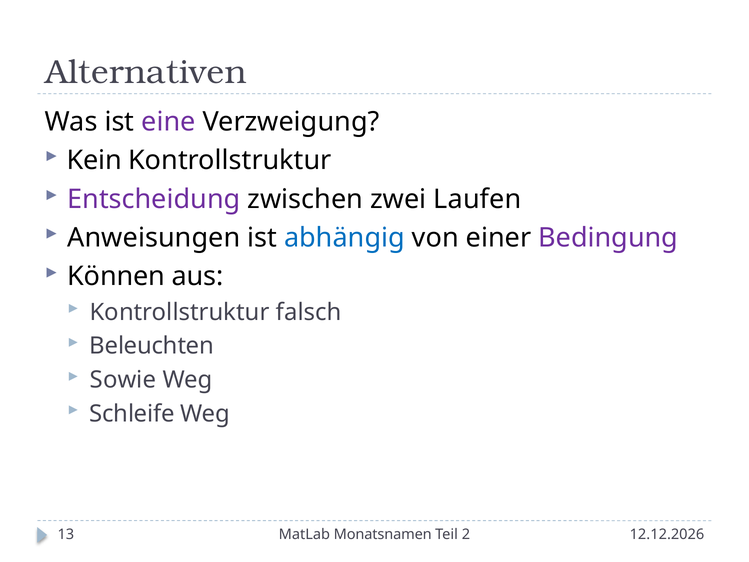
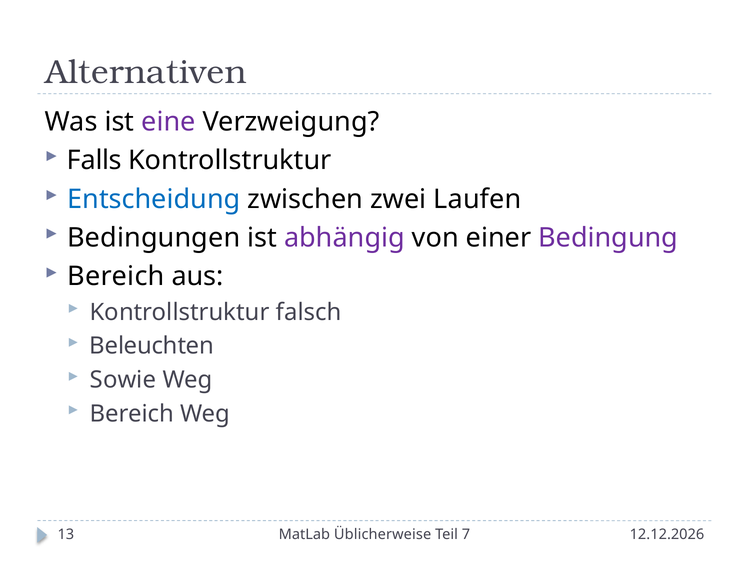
Kein: Kein -> Falls (94, 160)
Entscheidung colour: purple -> blue (154, 199)
Anweisungen: Anweisungen -> Bedingungen (154, 238)
abhängig colour: blue -> purple (345, 238)
Können: Können -> Bereich (116, 276)
Schleife: Schleife -> Bereich (132, 414)
Monatsnamen: Monatsnamen -> Üblicherweise (383, 534)
2: 2 -> 7 (466, 534)
